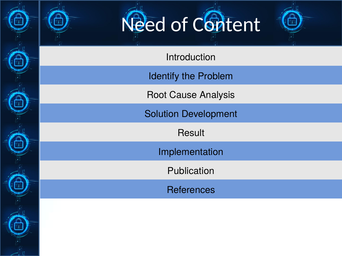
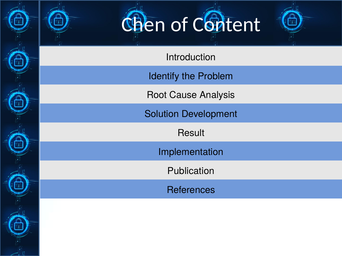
Need: Need -> Chen (143, 24)
